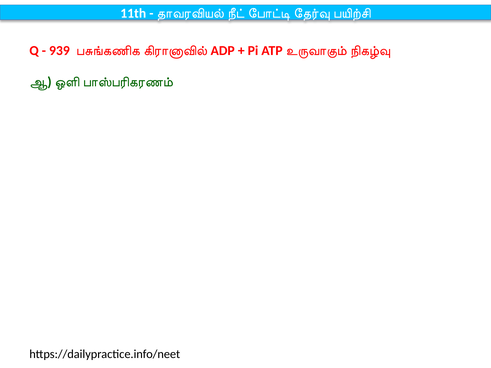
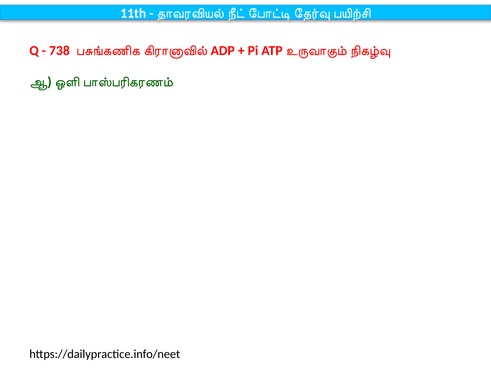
939: 939 -> 738 (59, 51)
